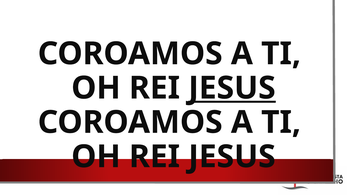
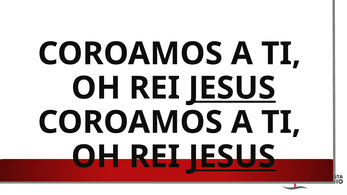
JESUS underline: none -> present (232, 157)
